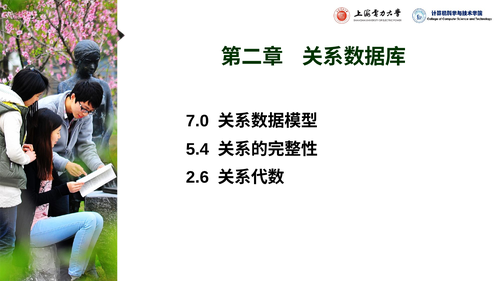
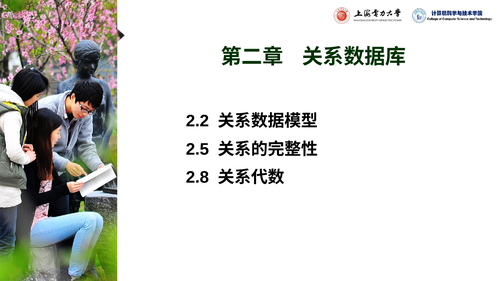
7.0: 7.0 -> 2.2 (197, 121)
5.4: 5.4 -> 2.5 (197, 149)
2.6: 2.6 -> 2.8 (197, 178)
